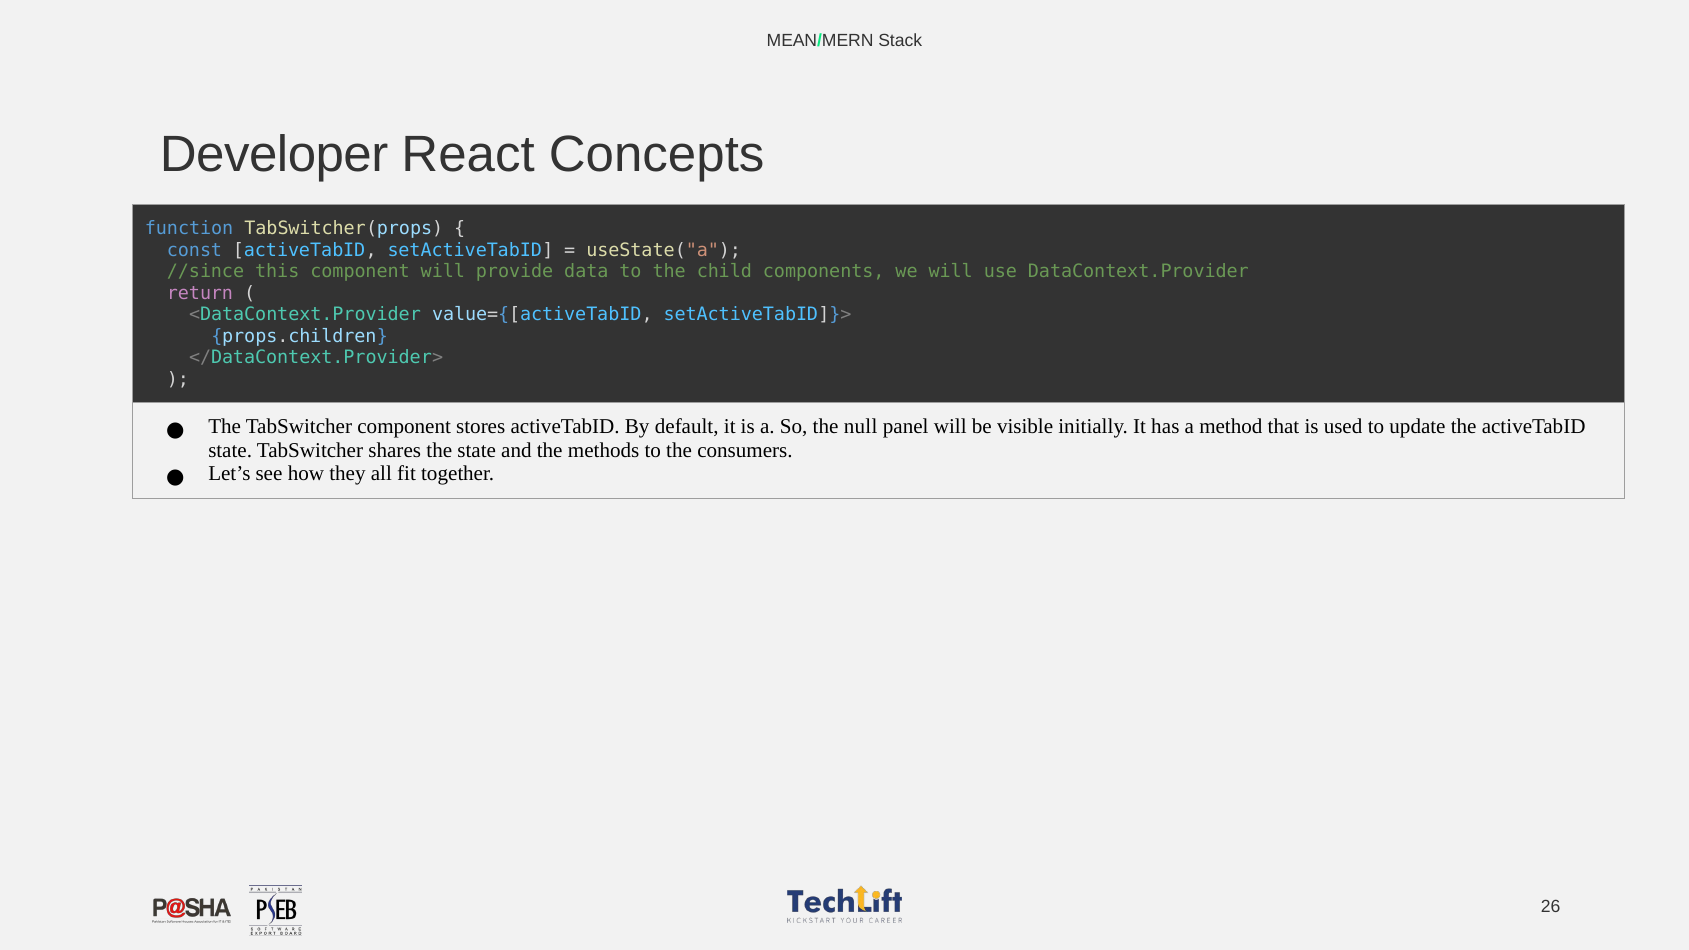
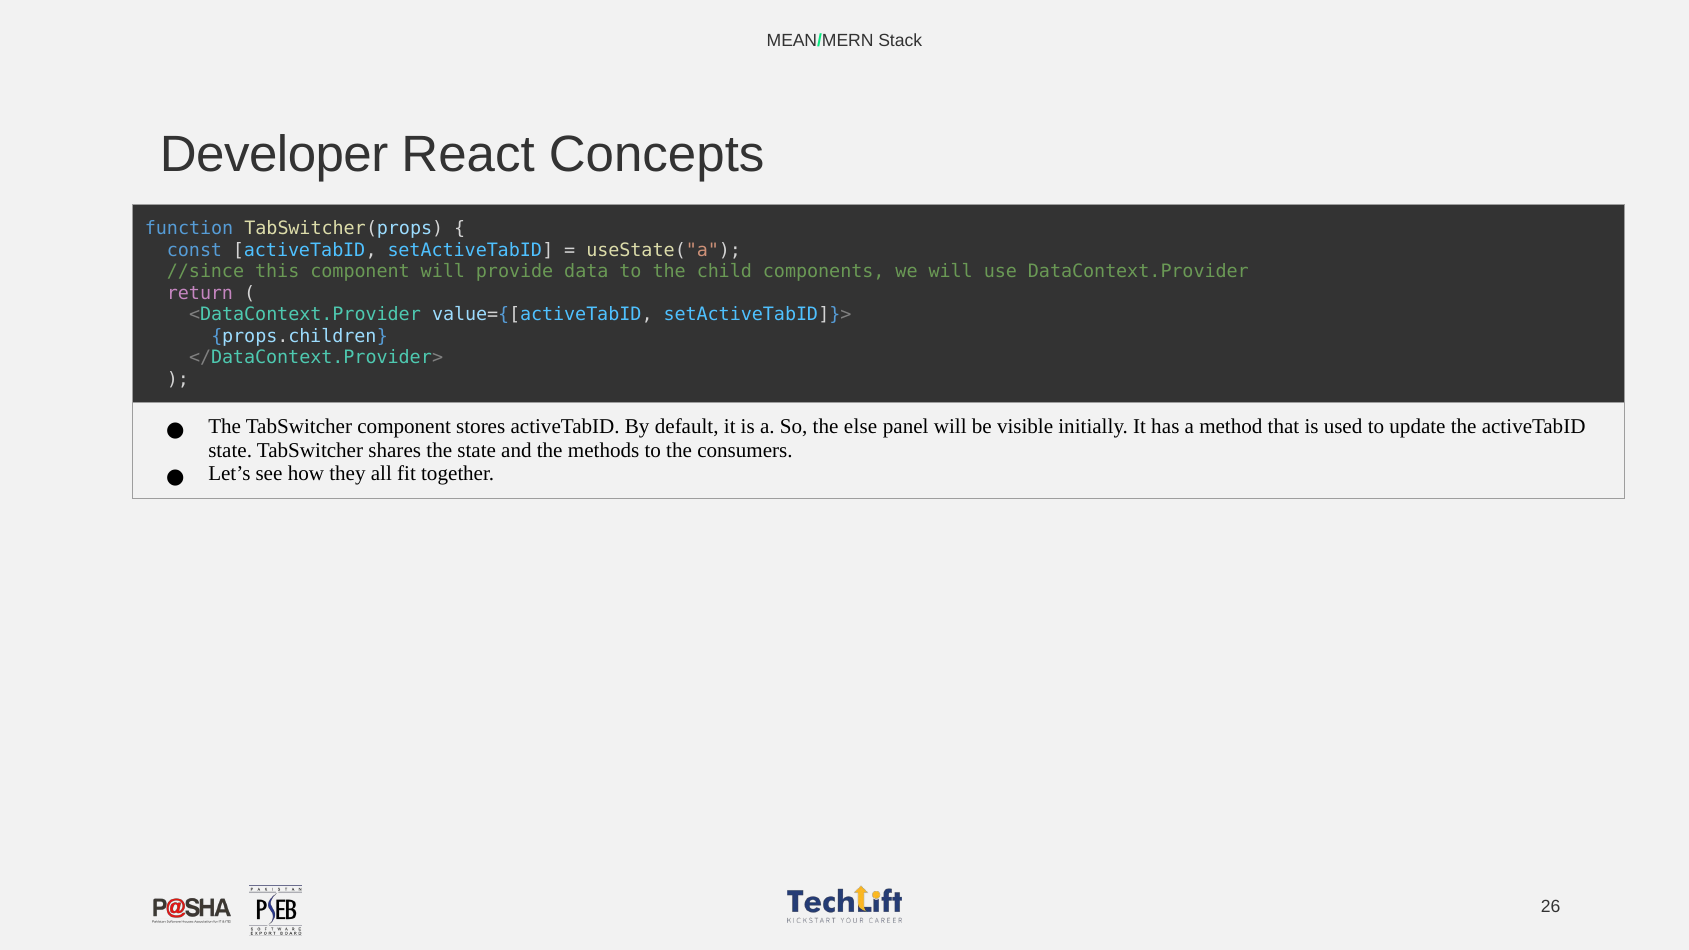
null: null -> else (861, 427)
